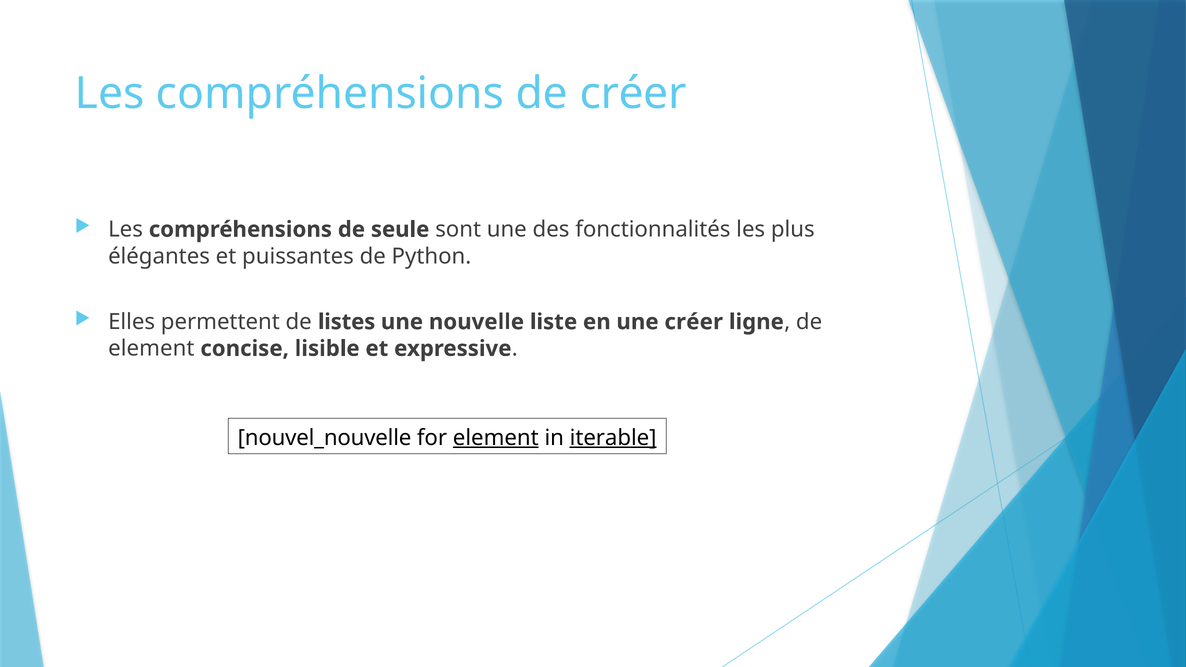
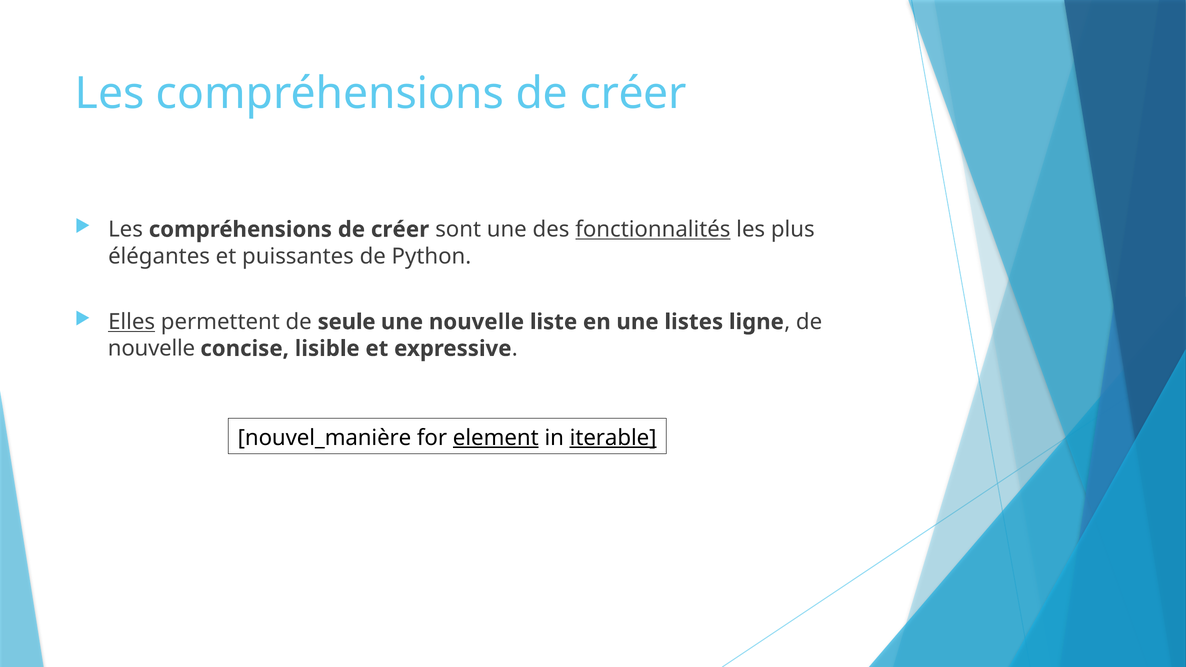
seule: seule -> créer (400, 230)
fonctionnalités underline: none -> present (653, 230)
Elles underline: none -> present (132, 322)
listes: listes -> seule (347, 322)
une créer: créer -> listes (694, 322)
element: element -> nouvelle (151, 349)
nouvel_nouvelle: nouvel_nouvelle -> nouvel_manière (324, 438)
